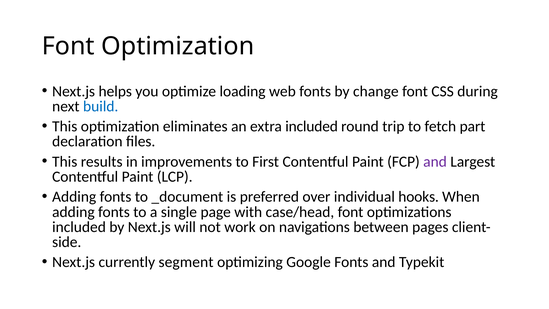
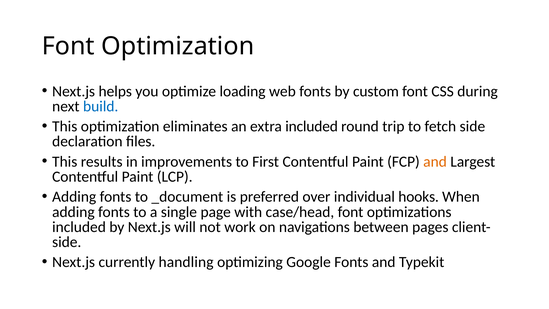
change: change -> custom (376, 91)
fetch part: part -> side (472, 126)
and colour: purple -> orange (435, 162)
segment: segment -> handling (186, 262)
